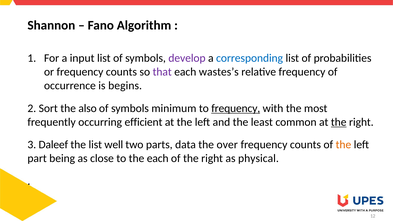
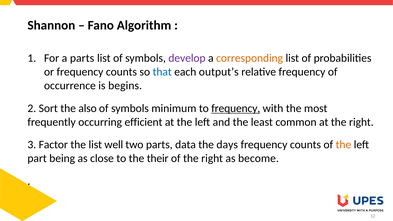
a input: input -> parts (82, 58)
corresponding colour: blue -> orange (250, 58)
that colour: purple -> blue (162, 72)
wastes’s: wastes’s -> output’s (219, 72)
the underline: present -> none (339, 122)
Daleef: Daleef -> Factor (53, 145)
over: over -> days (227, 145)
the each: each -> their (158, 158)
physical: physical -> become (258, 158)
